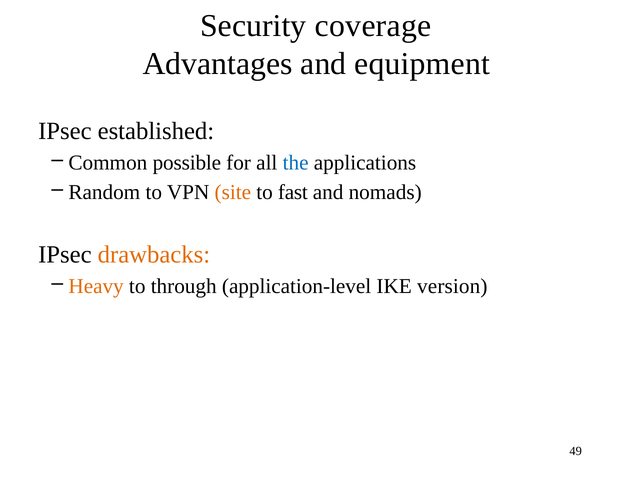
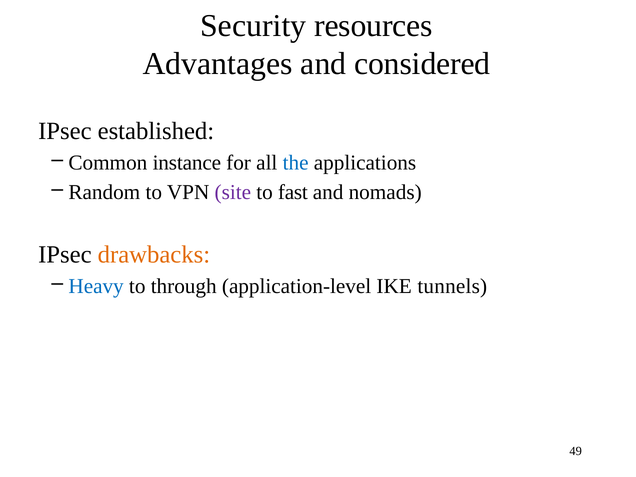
coverage: coverage -> resources (373, 26)
equipment: equipment -> considered (422, 64)
possible: possible -> instance (187, 163)
site colour: orange -> purple (233, 192)
Heavy colour: orange -> blue (96, 286)
version: version -> tunnels (452, 286)
